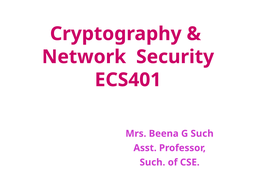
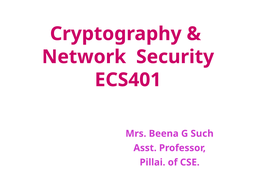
Such: Such -> Pillai (152, 162)
